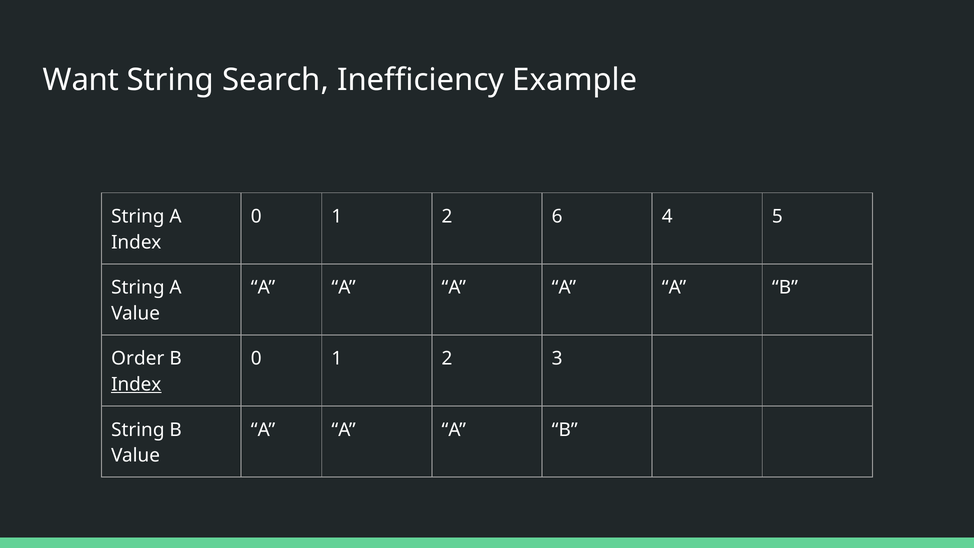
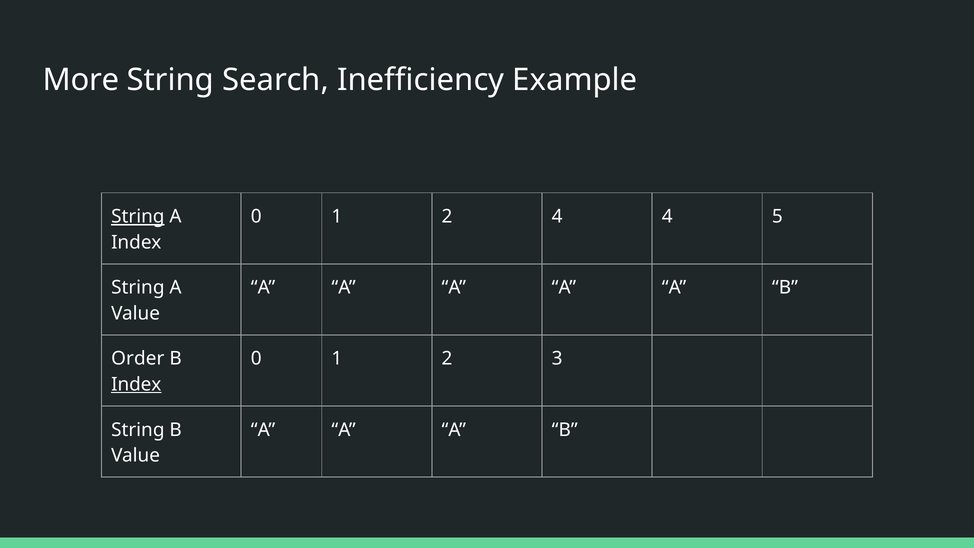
Want: Want -> More (81, 80)
String underline: none -> present (138, 217)
2 6: 6 -> 4 (557, 217)
